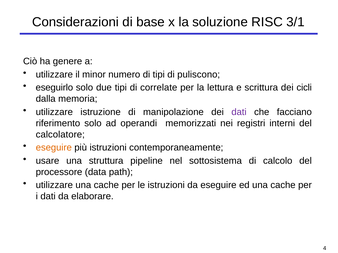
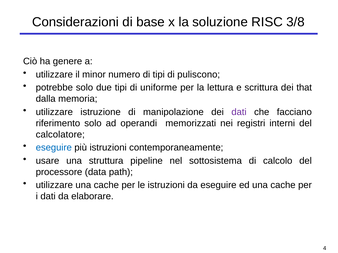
3/1: 3/1 -> 3/8 (296, 22)
eseguirlo: eseguirlo -> potrebbe (54, 88)
correlate: correlate -> uniforme (159, 88)
cicli: cicli -> that (304, 88)
eseguire colour: orange -> blue (54, 148)
